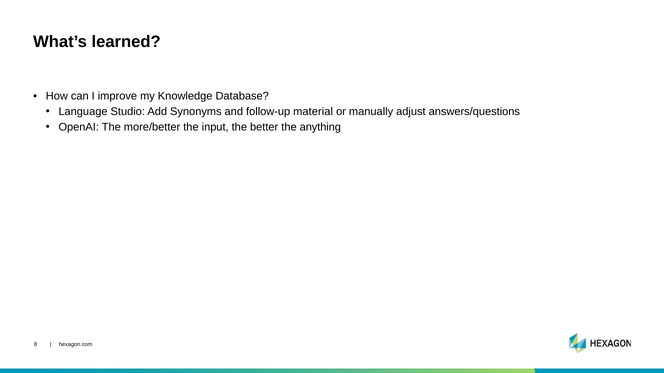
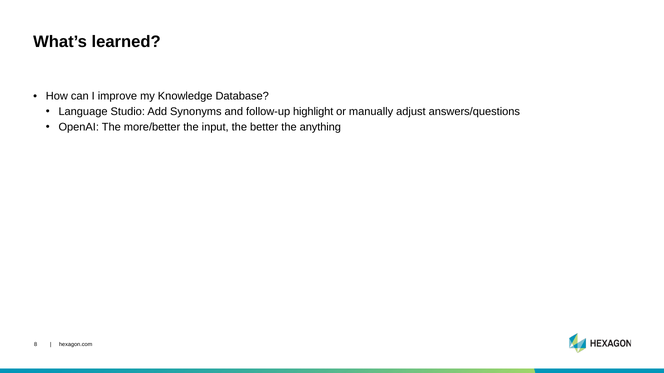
material: material -> highlight (313, 112)
